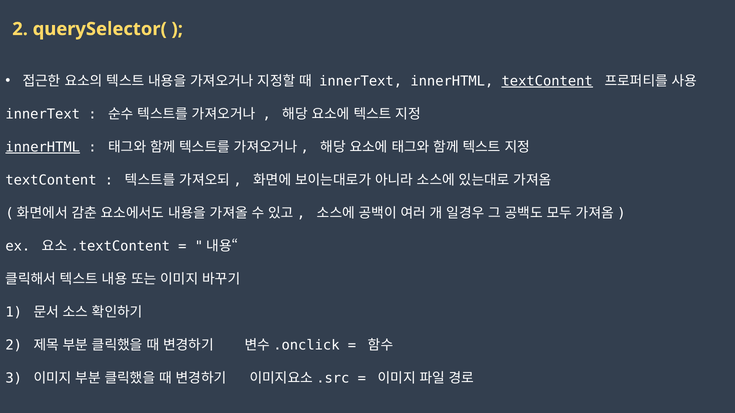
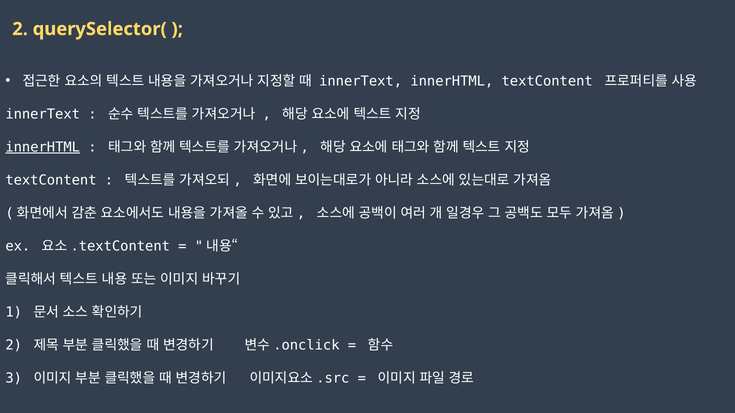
textContent underline: present -> none (547, 81)
